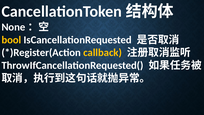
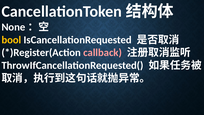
callback colour: yellow -> pink (103, 52)
